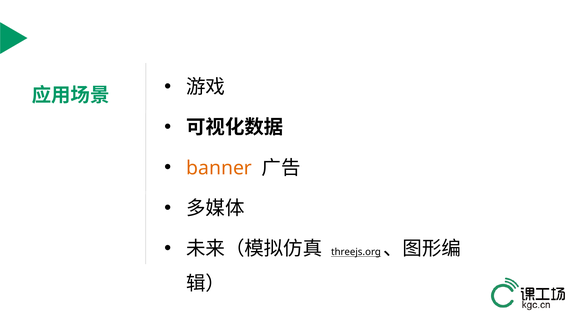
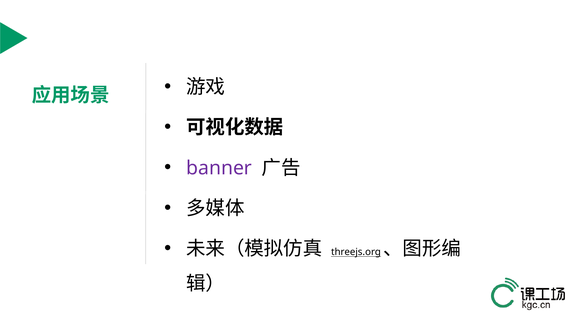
banner colour: orange -> purple (219, 168)
